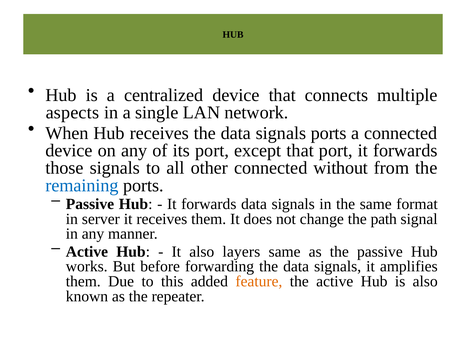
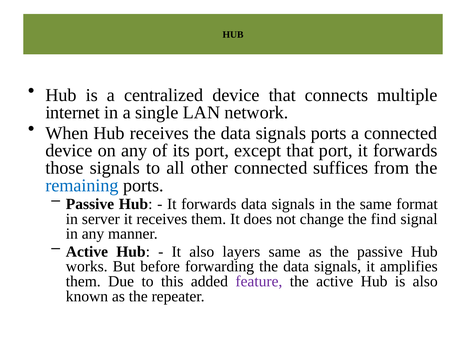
aspects: aspects -> internet (73, 113)
without: without -> suffices (341, 168)
path: path -> find (384, 219)
feature colour: orange -> purple (259, 282)
